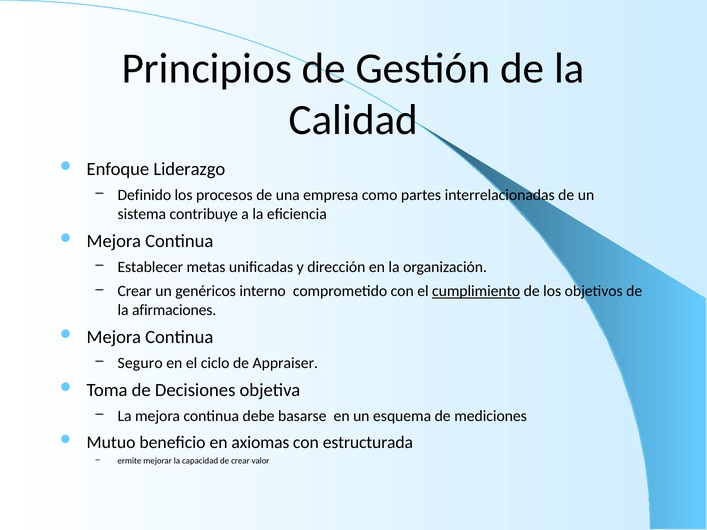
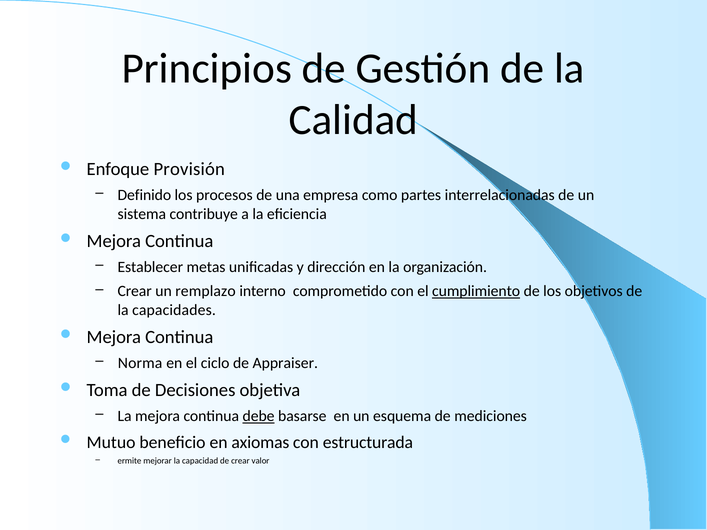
Liderazgo: Liderazgo -> Provisión (189, 169)
genéricos: genéricos -> remplazo (205, 291)
afirmaciones: afirmaciones -> capacidades (174, 310)
Seguro: Seguro -> Norma (140, 363)
debe underline: none -> present (259, 416)
